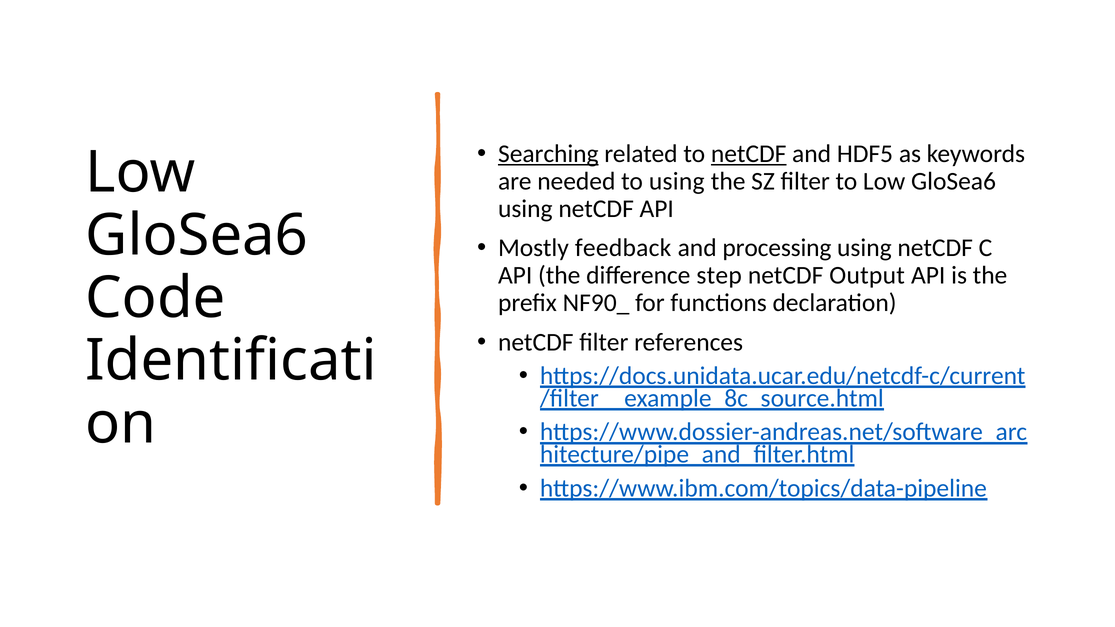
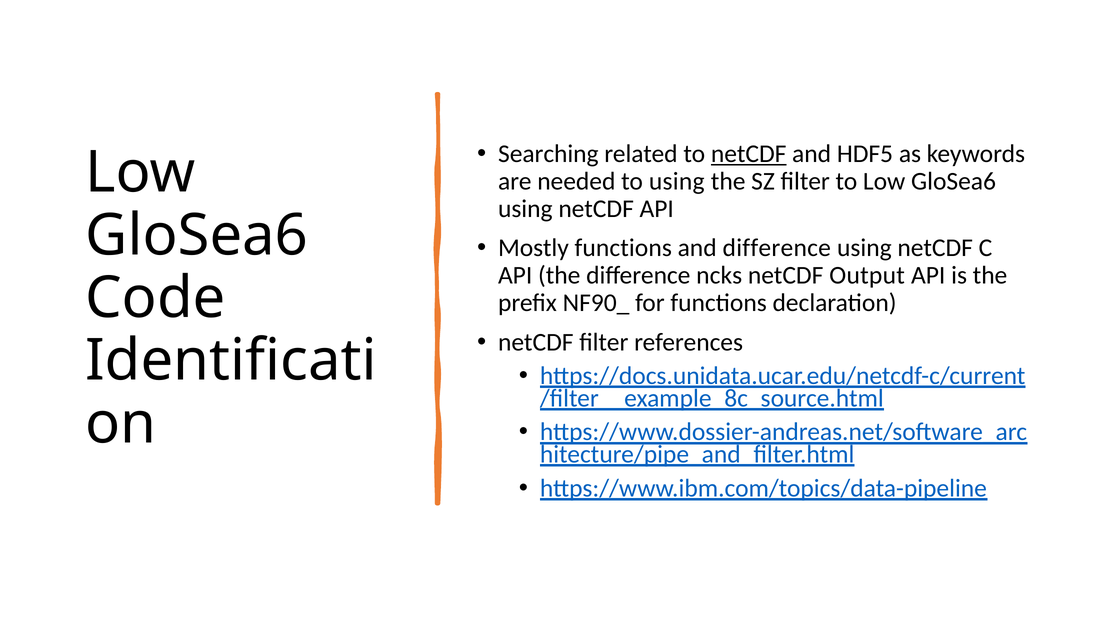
Searching underline: present -> none (548, 154)
Mostly feedback: feedback -> functions (623, 248)
and processing: processing -> difference (777, 248)
step: step -> ncks (719, 276)
